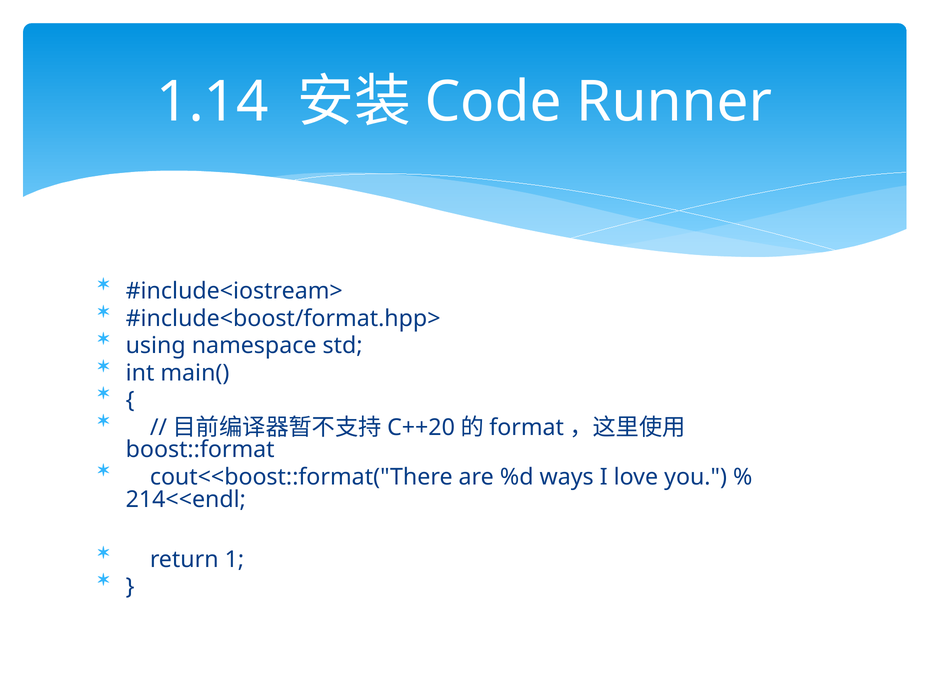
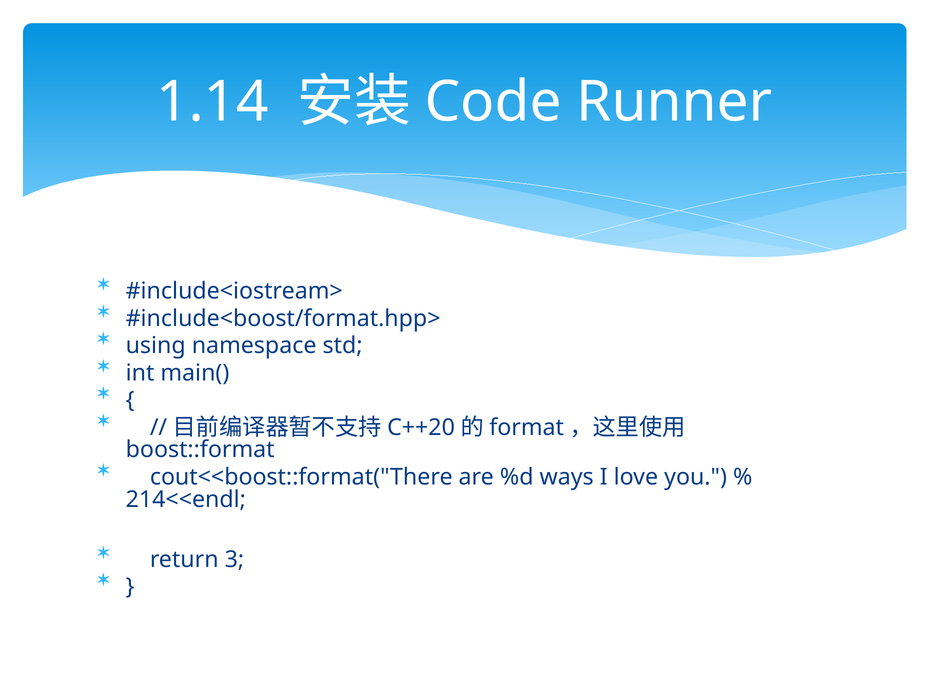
1: 1 -> 3 (234, 559)
